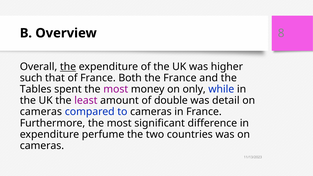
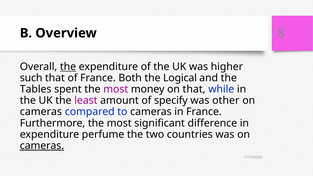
the France: France -> Logical (180, 78)
on only: only -> that (194, 89)
double: double -> specify (171, 101)
detail: detail -> other (226, 101)
cameras underline: none -> present (42, 146)
